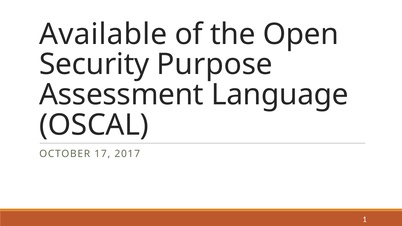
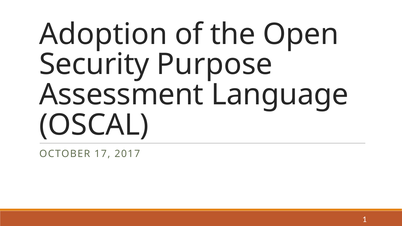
Available: Available -> Adoption (103, 34)
